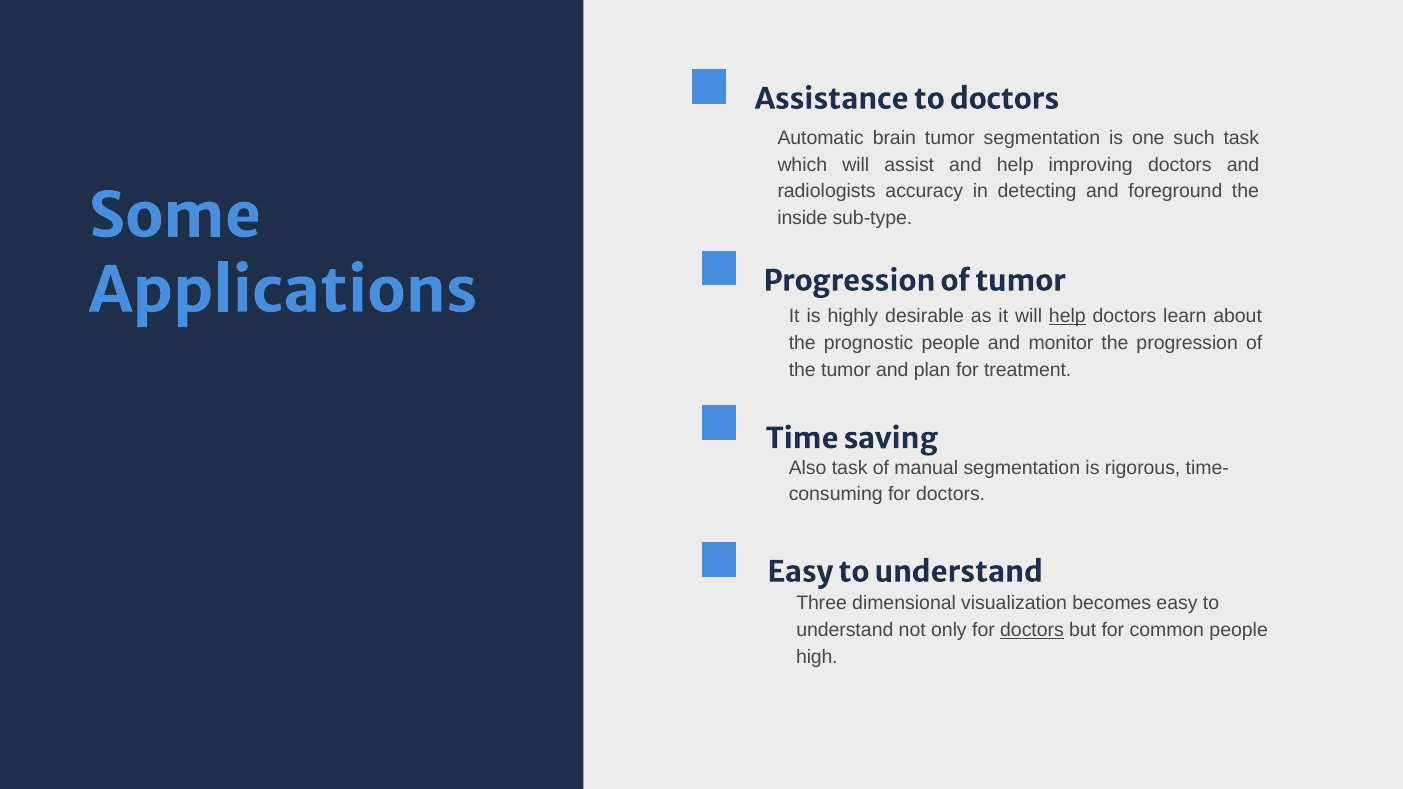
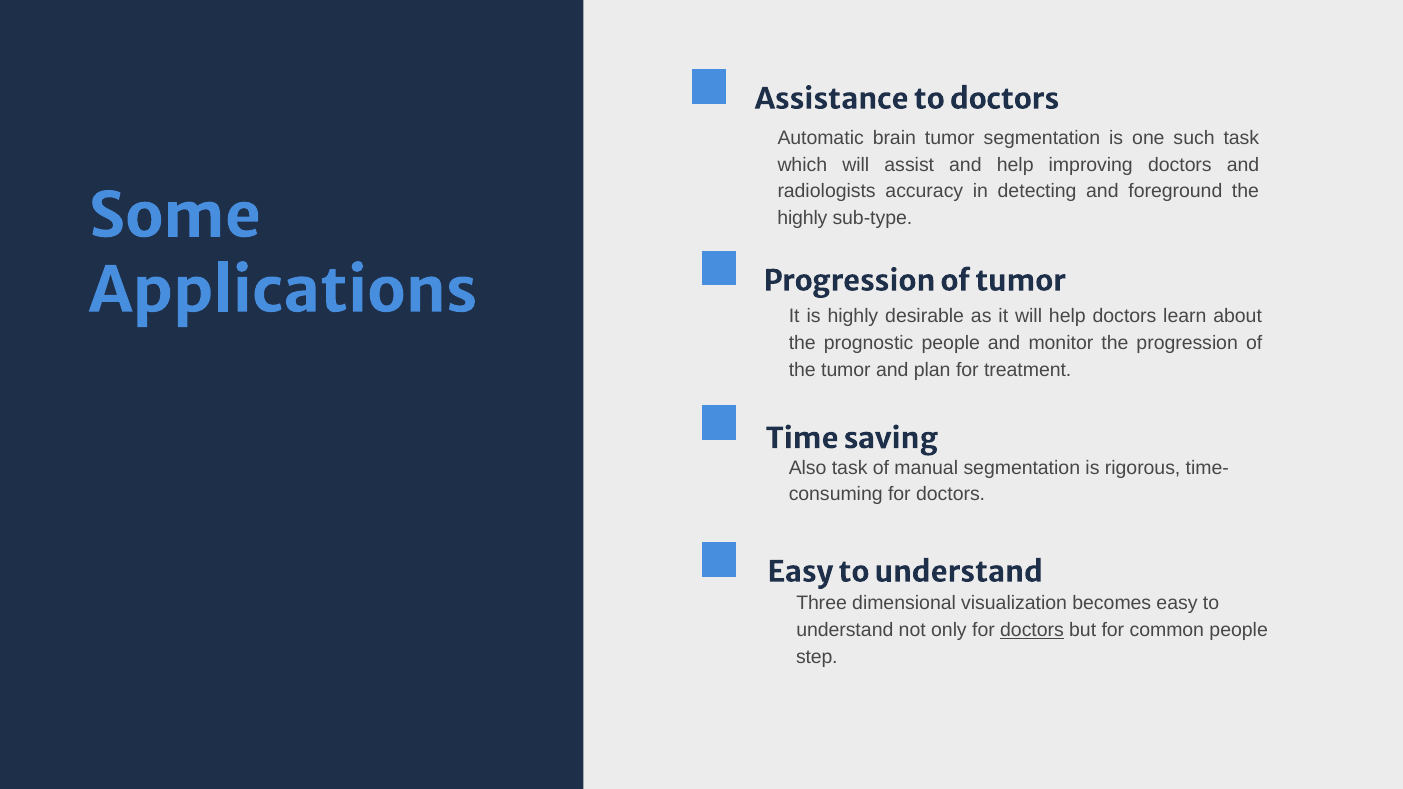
inside: inside -> highly (802, 218)
help underline: present -> none (1067, 316)
high: high -> step (817, 657)
